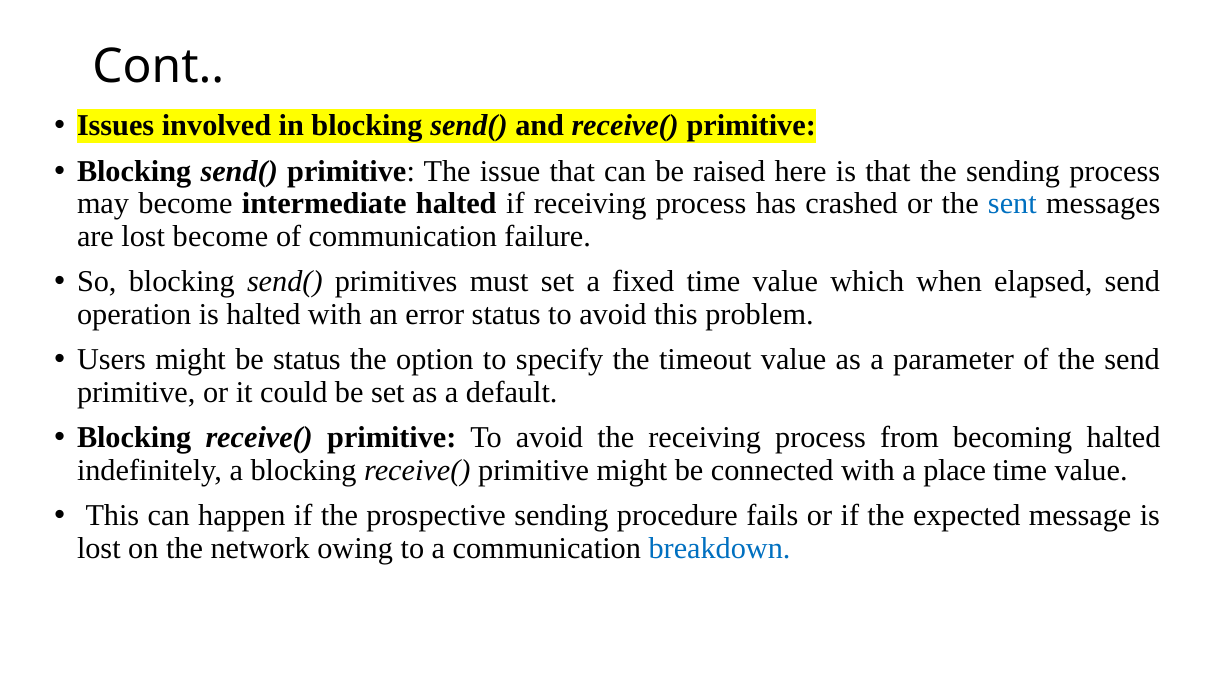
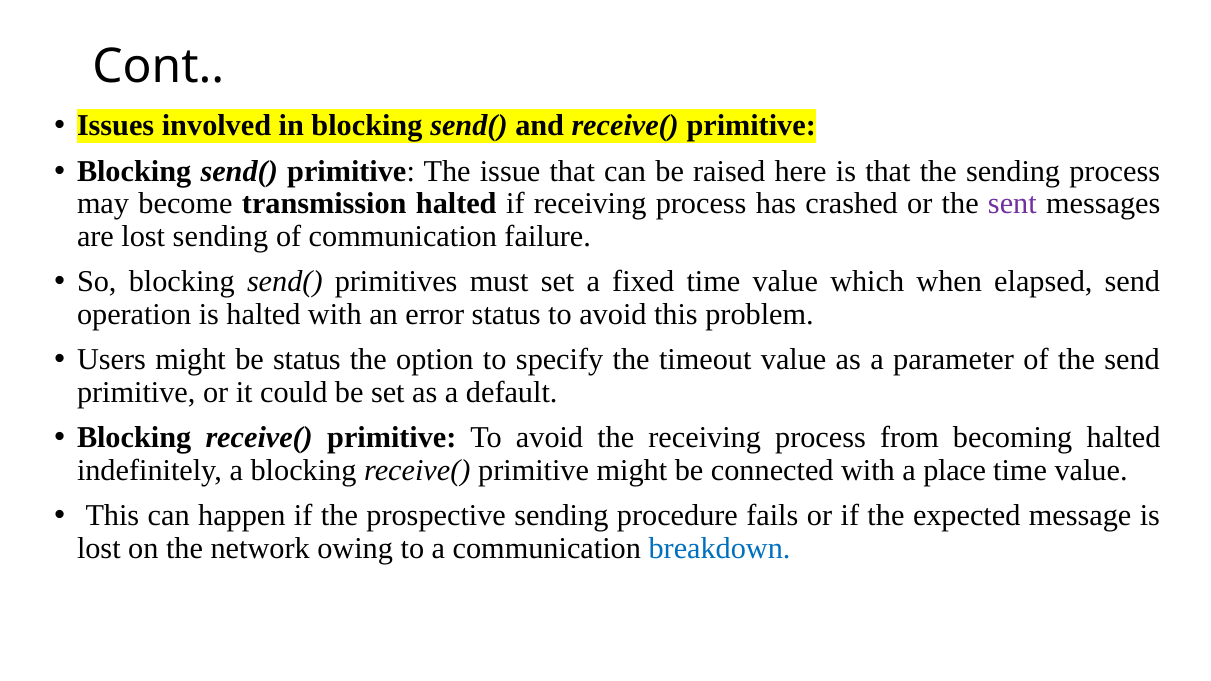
intermediate: intermediate -> transmission (324, 204)
sent colour: blue -> purple (1012, 204)
lost become: become -> sending (220, 237)
